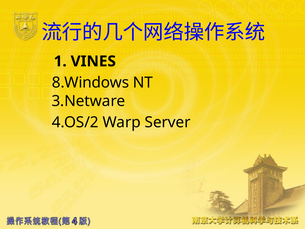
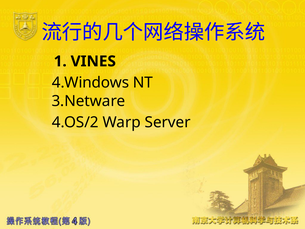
8.Windows: 8.Windows -> 4.Windows (91, 83)
